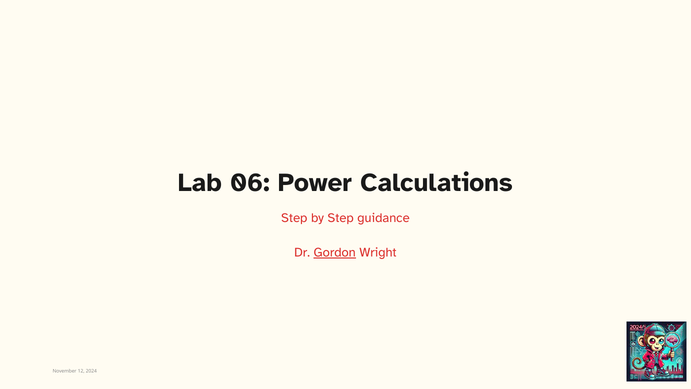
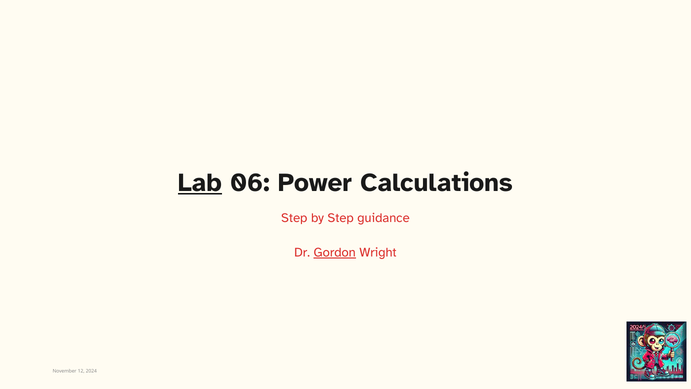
Lab underline: none -> present (200, 183)
